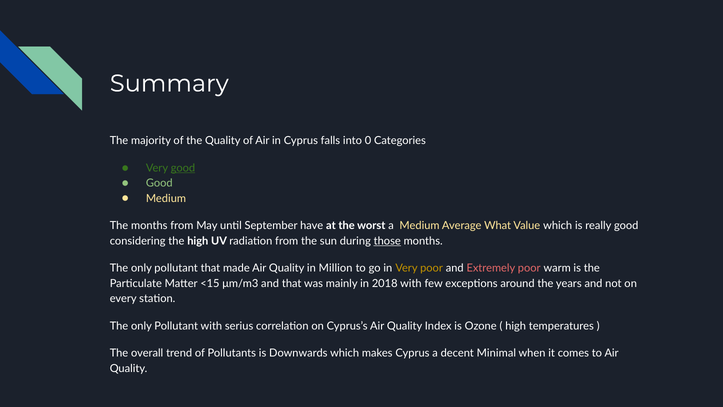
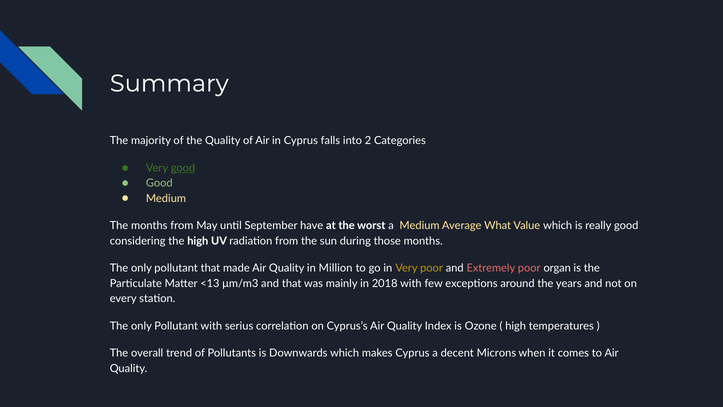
0: 0 -> 2 (368, 141)
those underline: present -> none (387, 241)
warm: warm -> organ (557, 268)
<15: <15 -> <13 (210, 283)
Minimal: Minimal -> Microns (496, 353)
